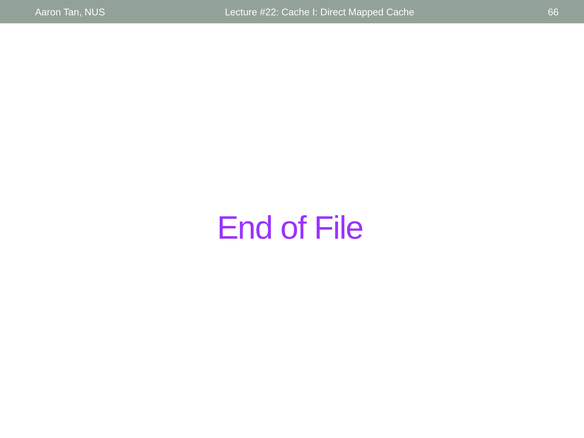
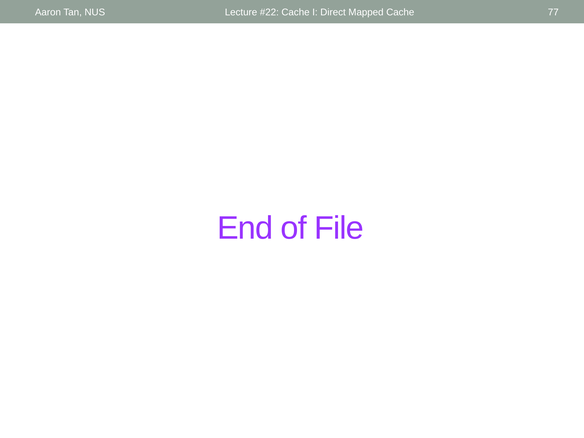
66: 66 -> 77 (553, 12)
